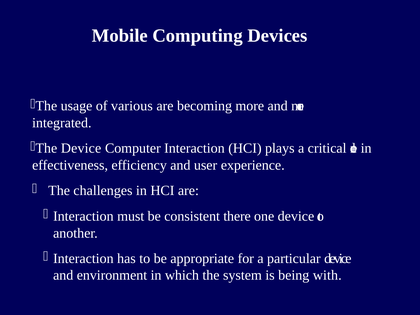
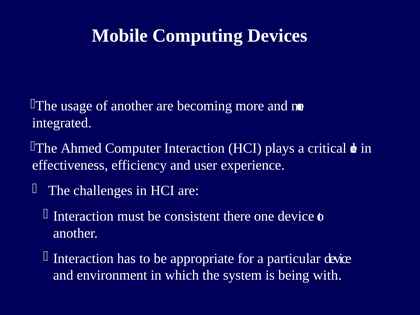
of various: various -> another (132, 106)
Device: Device -> Ahmed (81, 148)
